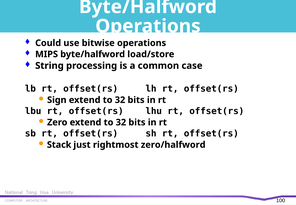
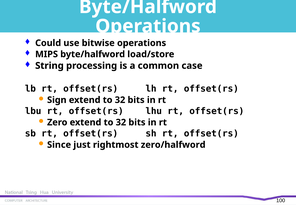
Stack: Stack -> Since (59, 145)
